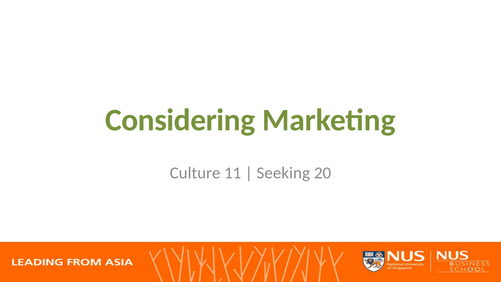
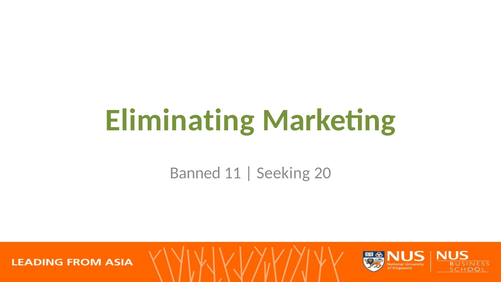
Considering: Considering -> Eliminating (180, 120)
Culture: Culture -> Banned (195, 173)
